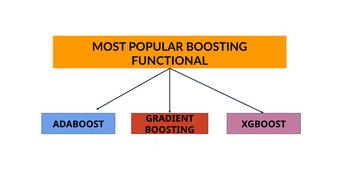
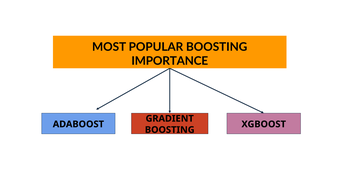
FUNCTIONAL: FUNCTIONAL -> IMPORTANCE (170, 61)
